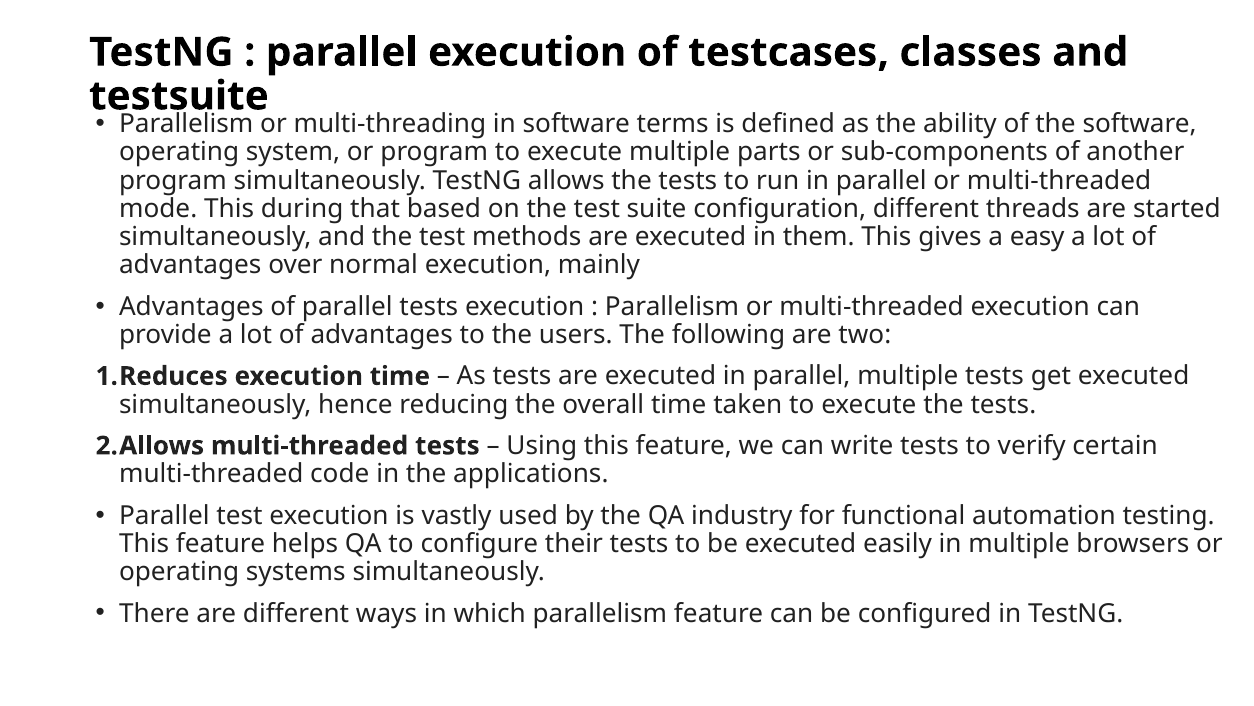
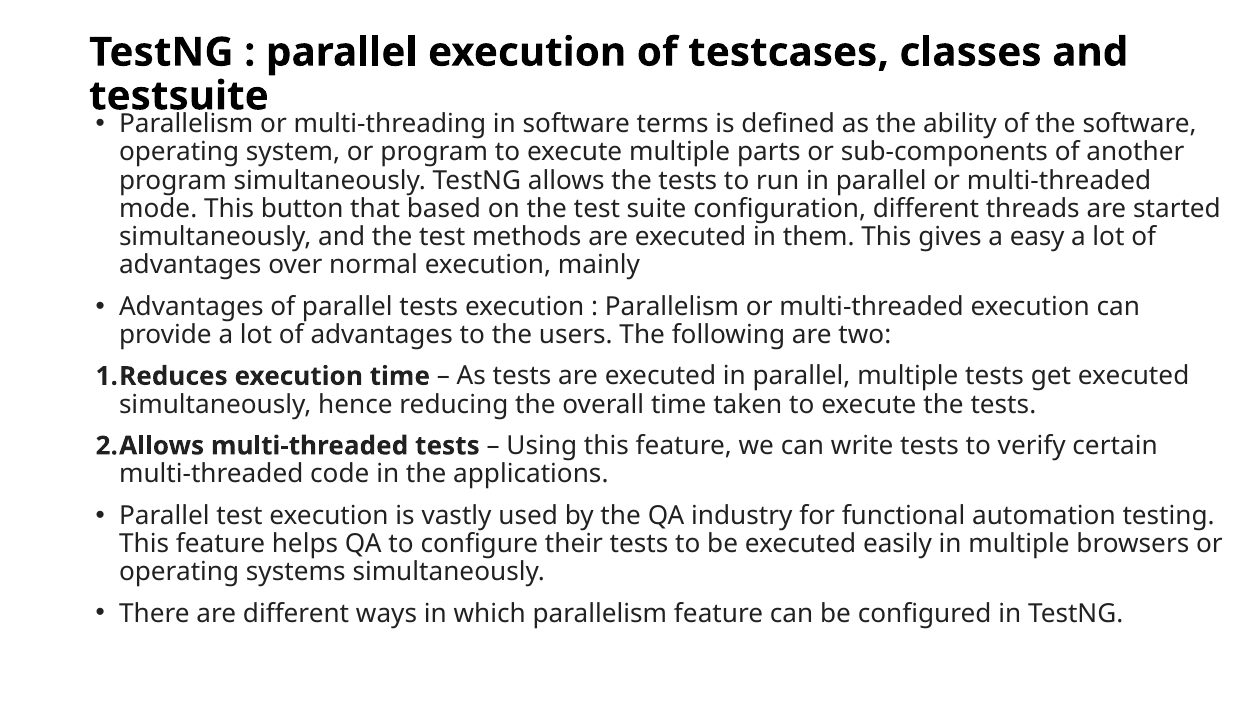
during: during -> button (302, 208)
